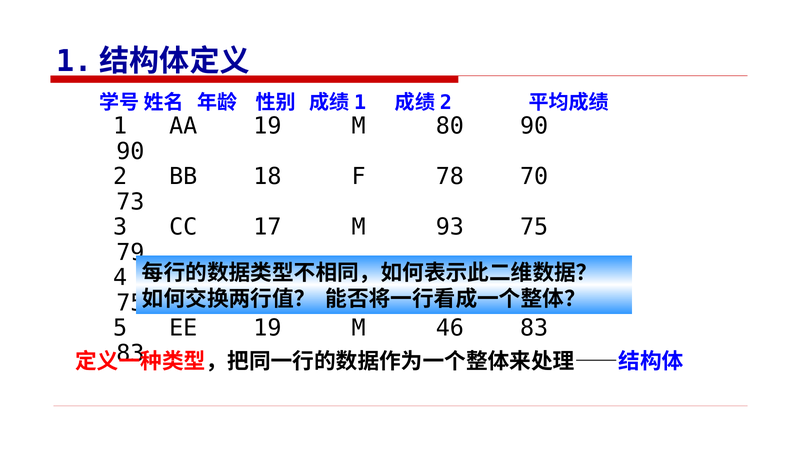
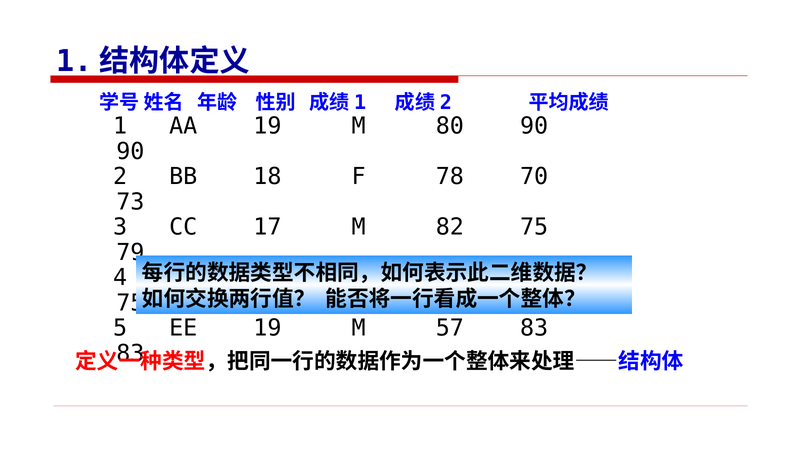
93: 93 -> 82 (450, 227)
46: 46 -> 57 (450, 328)
